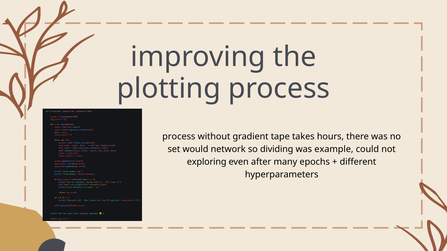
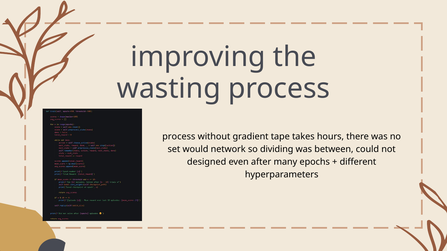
plotting: plotting -> wasting (169, 89)
example: example -> between (334, 149)
exploring: exploring -> designed (207, 162)
